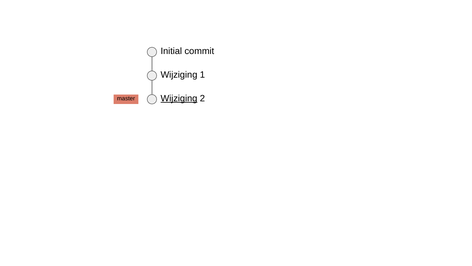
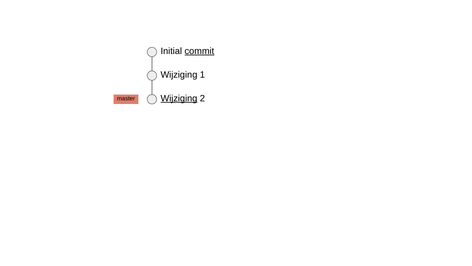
commit underline: none -> present (199, 51)
